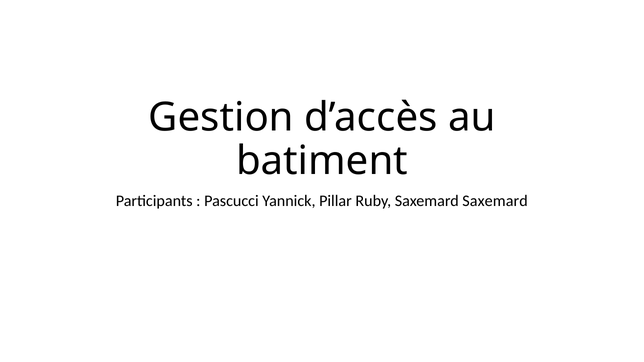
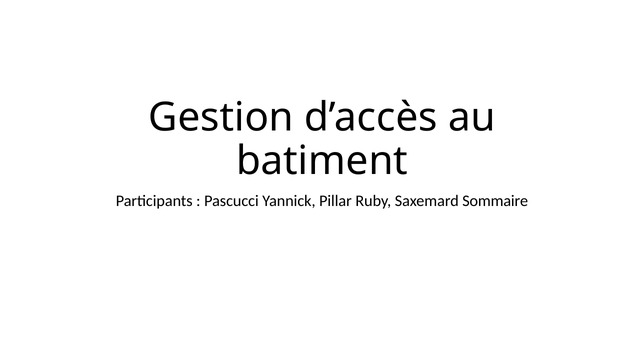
Saxemard Saxemard: Saxemard -> Sommaire (495, 201)
